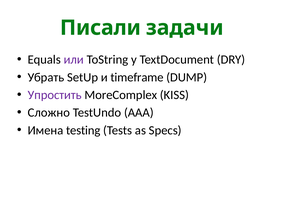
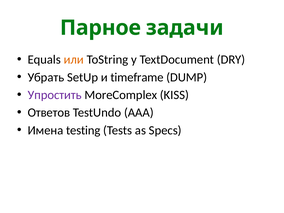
Писали: Писали -> Парное (100, 28)
или colour: purple -> orange (74, 60)
Сложно: Сложно -> Ответов (49, 113)
